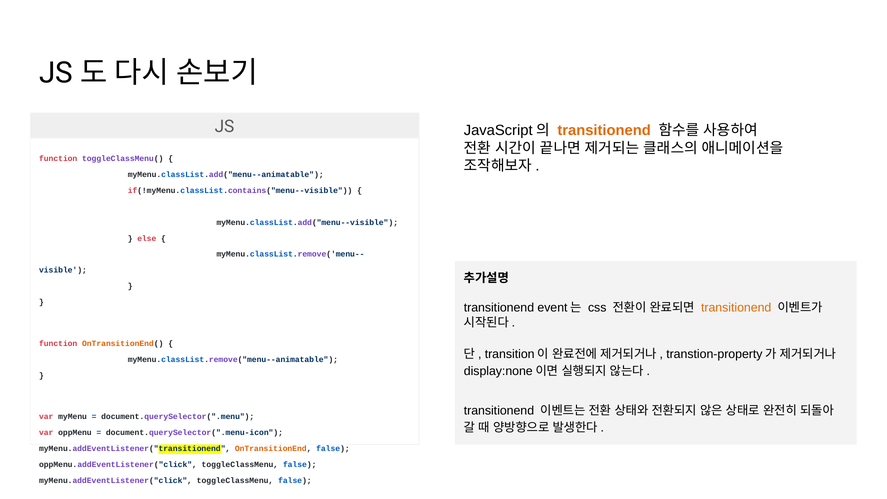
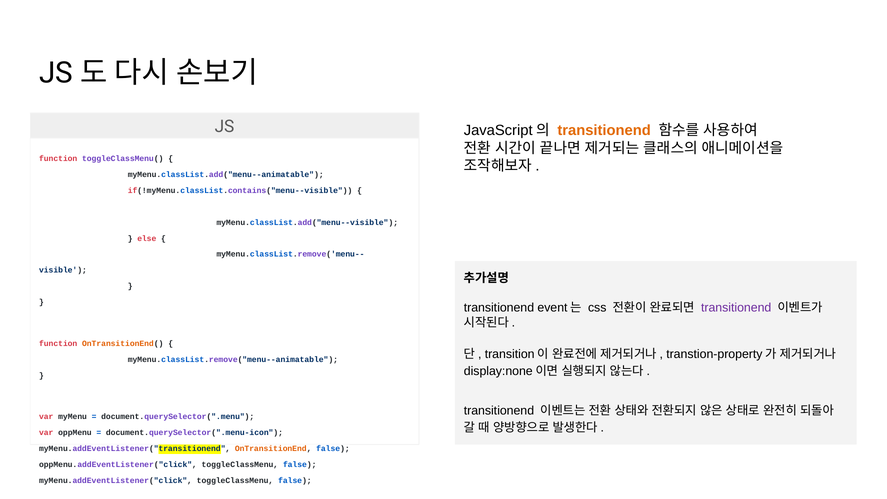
transitionend colour: orange -> purple (736, 308)
